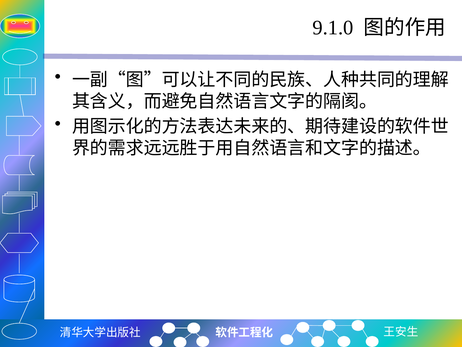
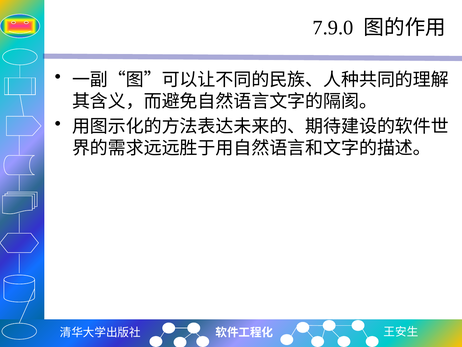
9.1.0: 9.1.0 -> 7.9.0 (333, 28)
